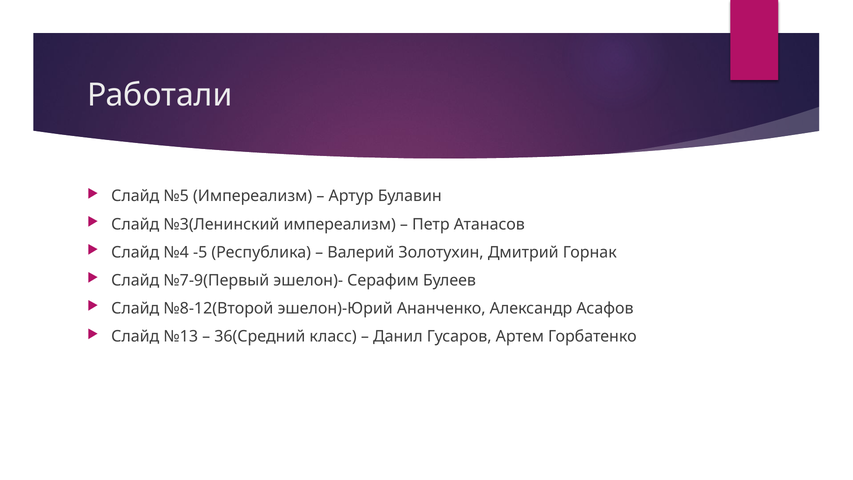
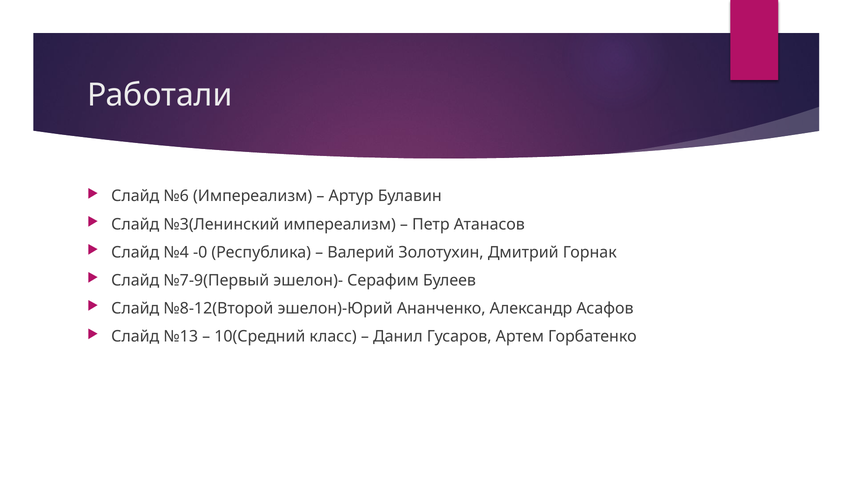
№5: №5 -> №6 (176, 196)
-5: -5 -> -0 (200, 252)
36(Средний: 36(Средний -> 10(Средний (260, 336)
